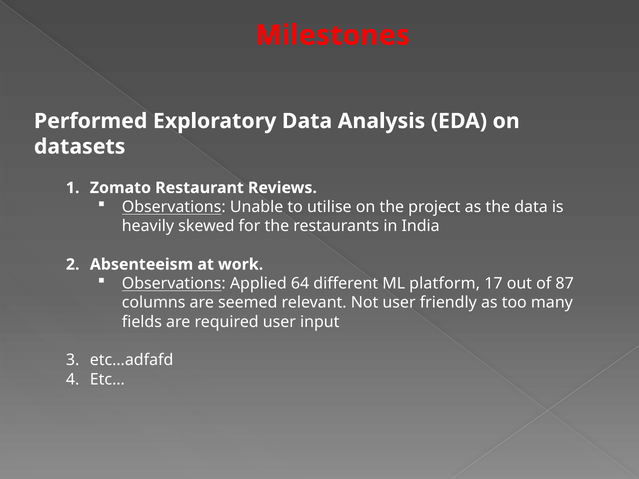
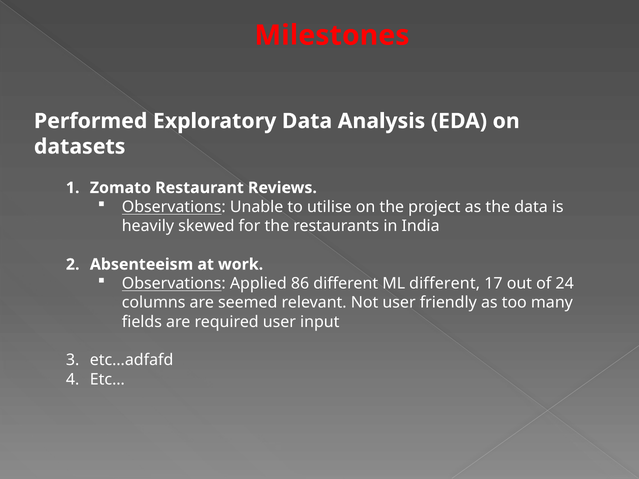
64: 64 -> 86 (300, 284)
ML platform: platform -> different (445, 284)
87: 87 -> 24 (565, 284)
